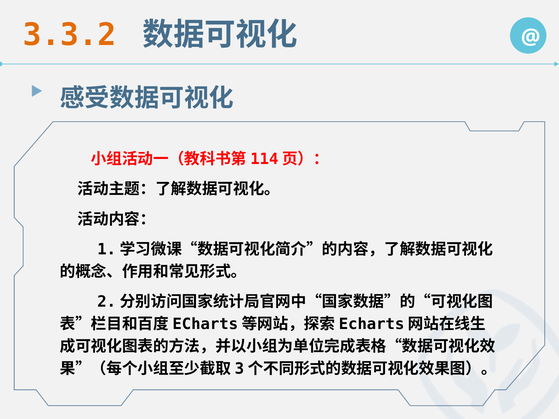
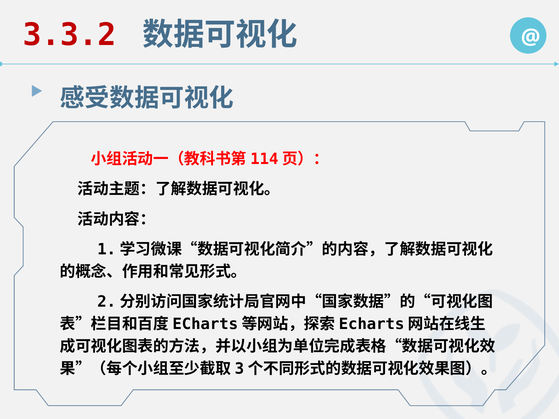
3.3.2 colour: orange -> red (70, 35)
